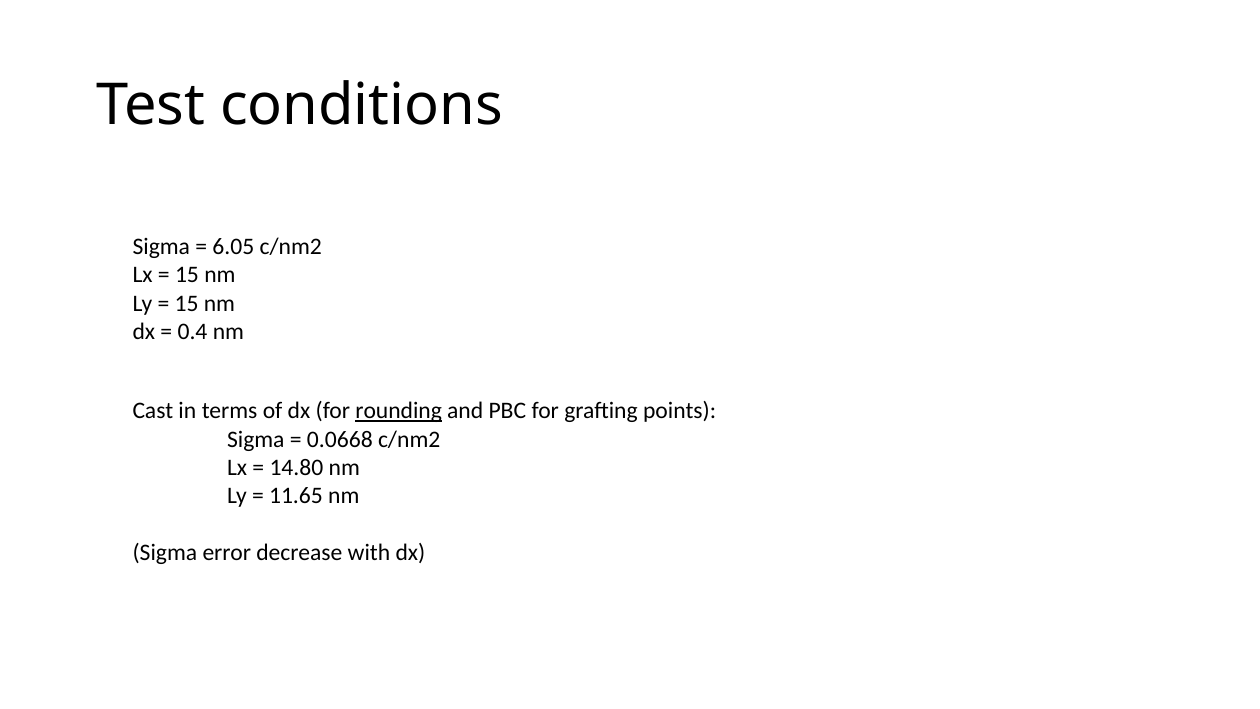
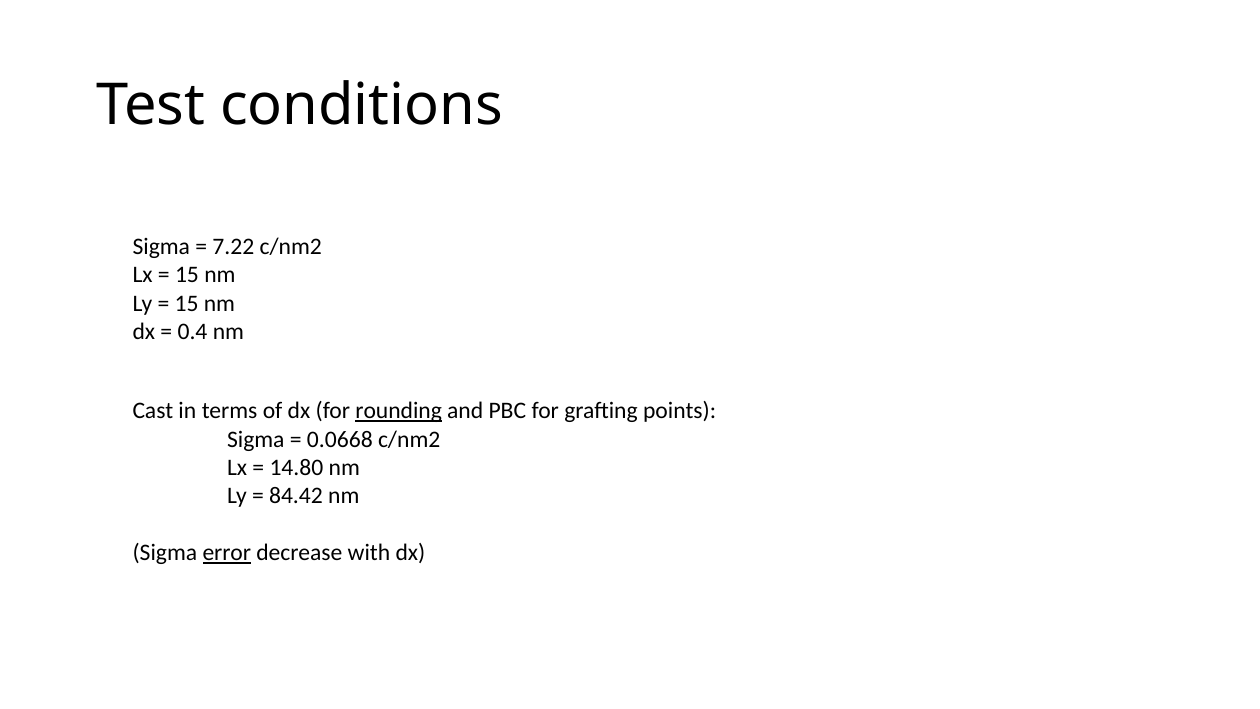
6.05: 6.05 -> 7.22 (233, 246)
11.65: 11.65 -> 84.42 (296, 496)
error underline: none -> present (227, 553)
